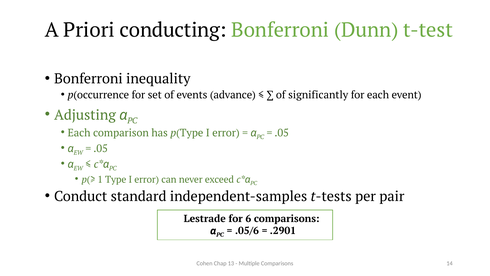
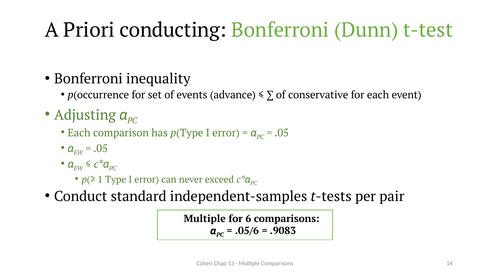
significantly: significantly -> conservative (318, 95)
Lestrade: Lestrade -> Multiple (205, 218)
.2901: .2901 -> .9083 (283, 231)
